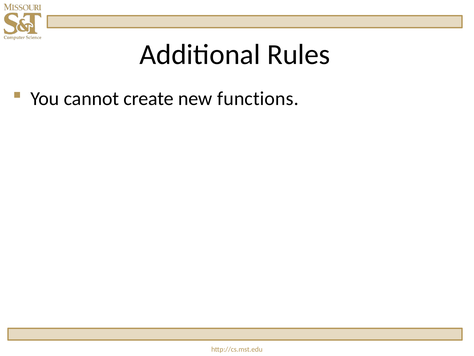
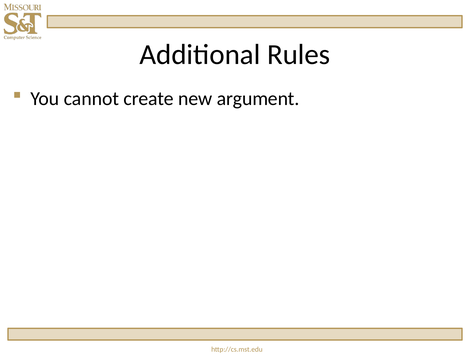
functions: functions -> argument (258, 99)
